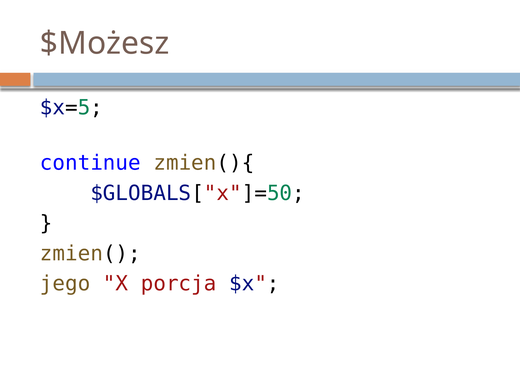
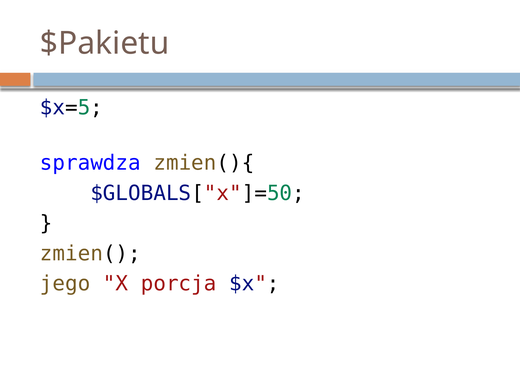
$Możesz: $Możesz -> $Pakietu (105, 43)
continue: continue -> sprawdza (90, 163)
